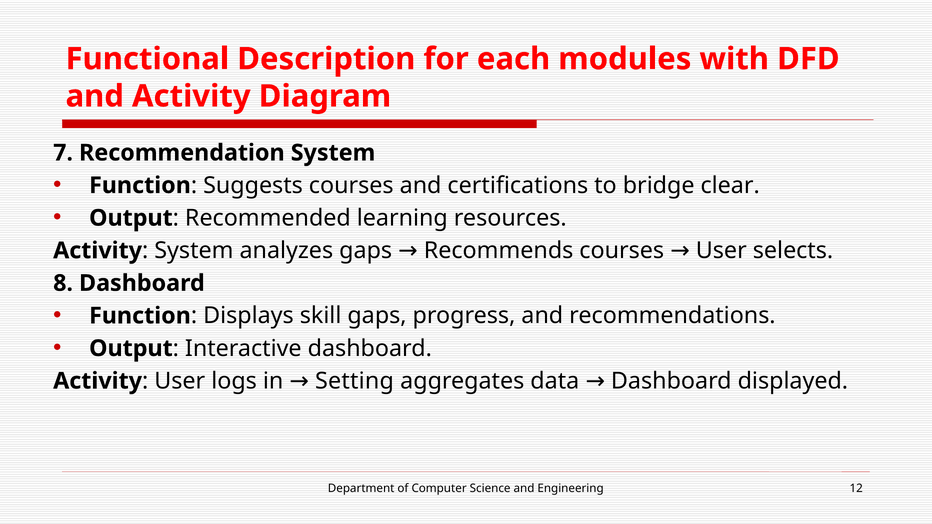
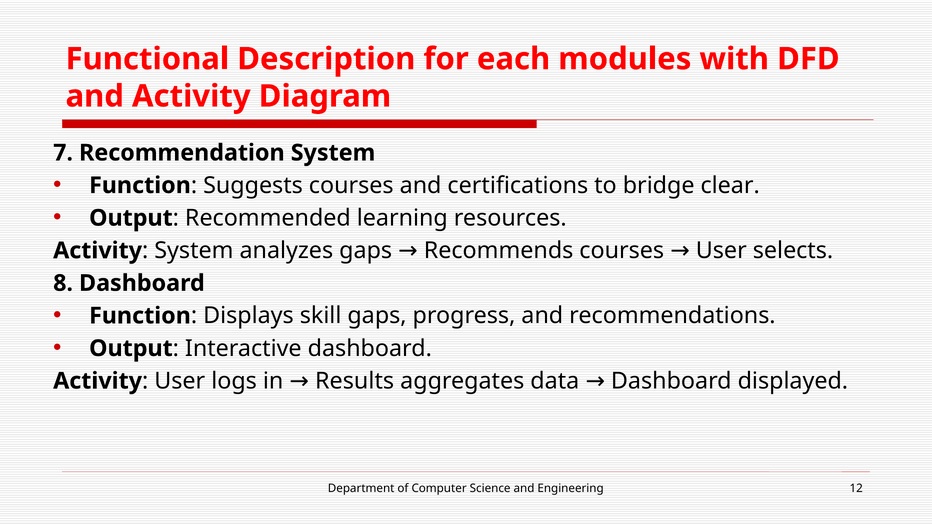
Setting: Setting -> Results (355, 381)
